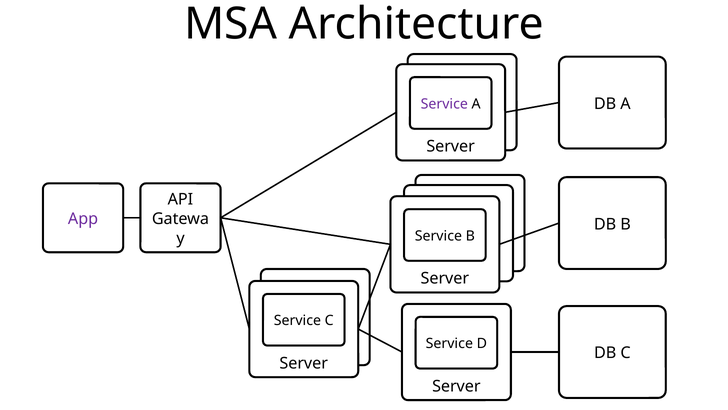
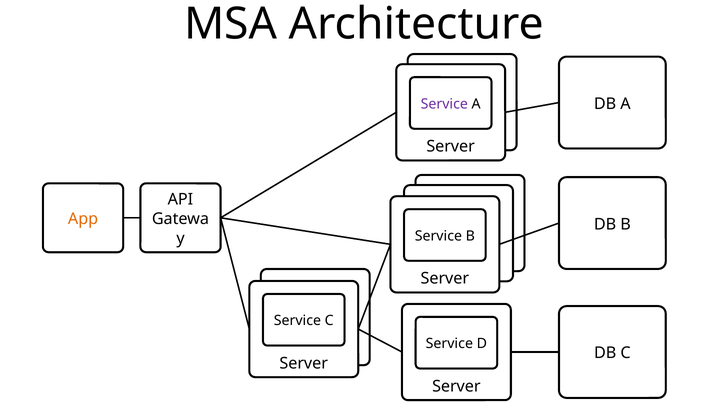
App colour: purple -> orange (83, 219)
